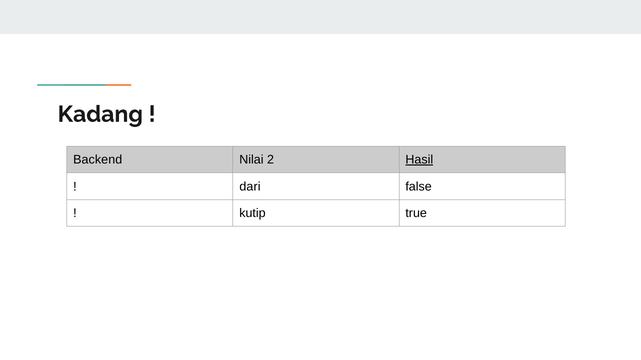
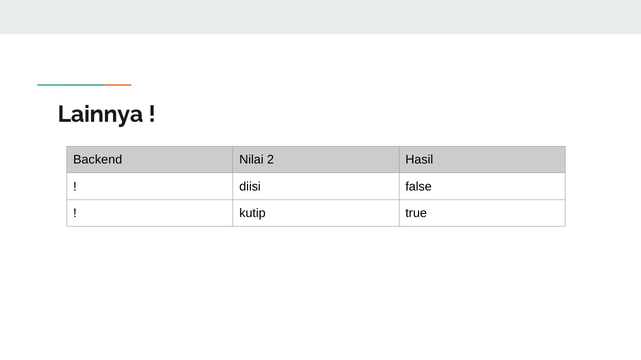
Kadang: Kadang -> Lainnya (100, 114)
Hasil underline: present -> none (419, 160)
dari: dari -> diisi (250, 187)
